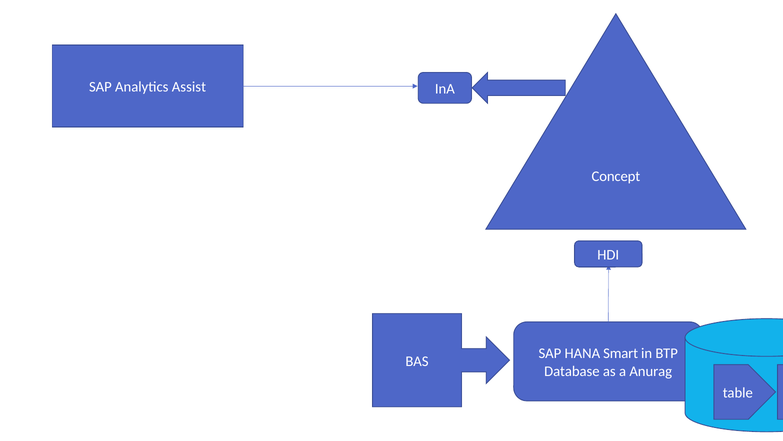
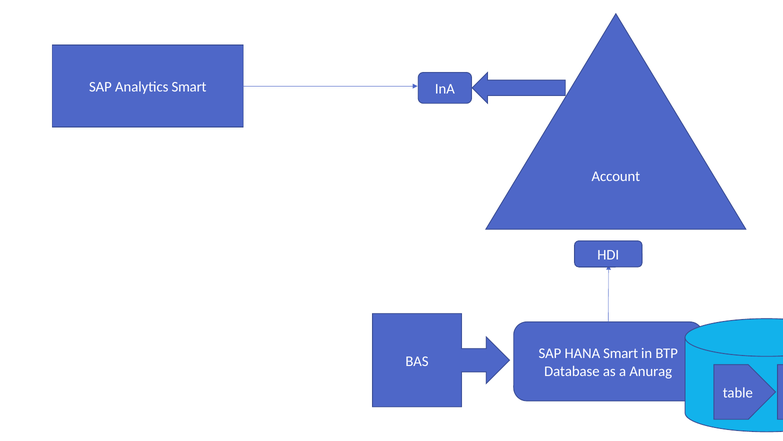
Analytics Assist: Assist -> Smart (189, 87)
Concept: Concept -> Account (616, 176)
